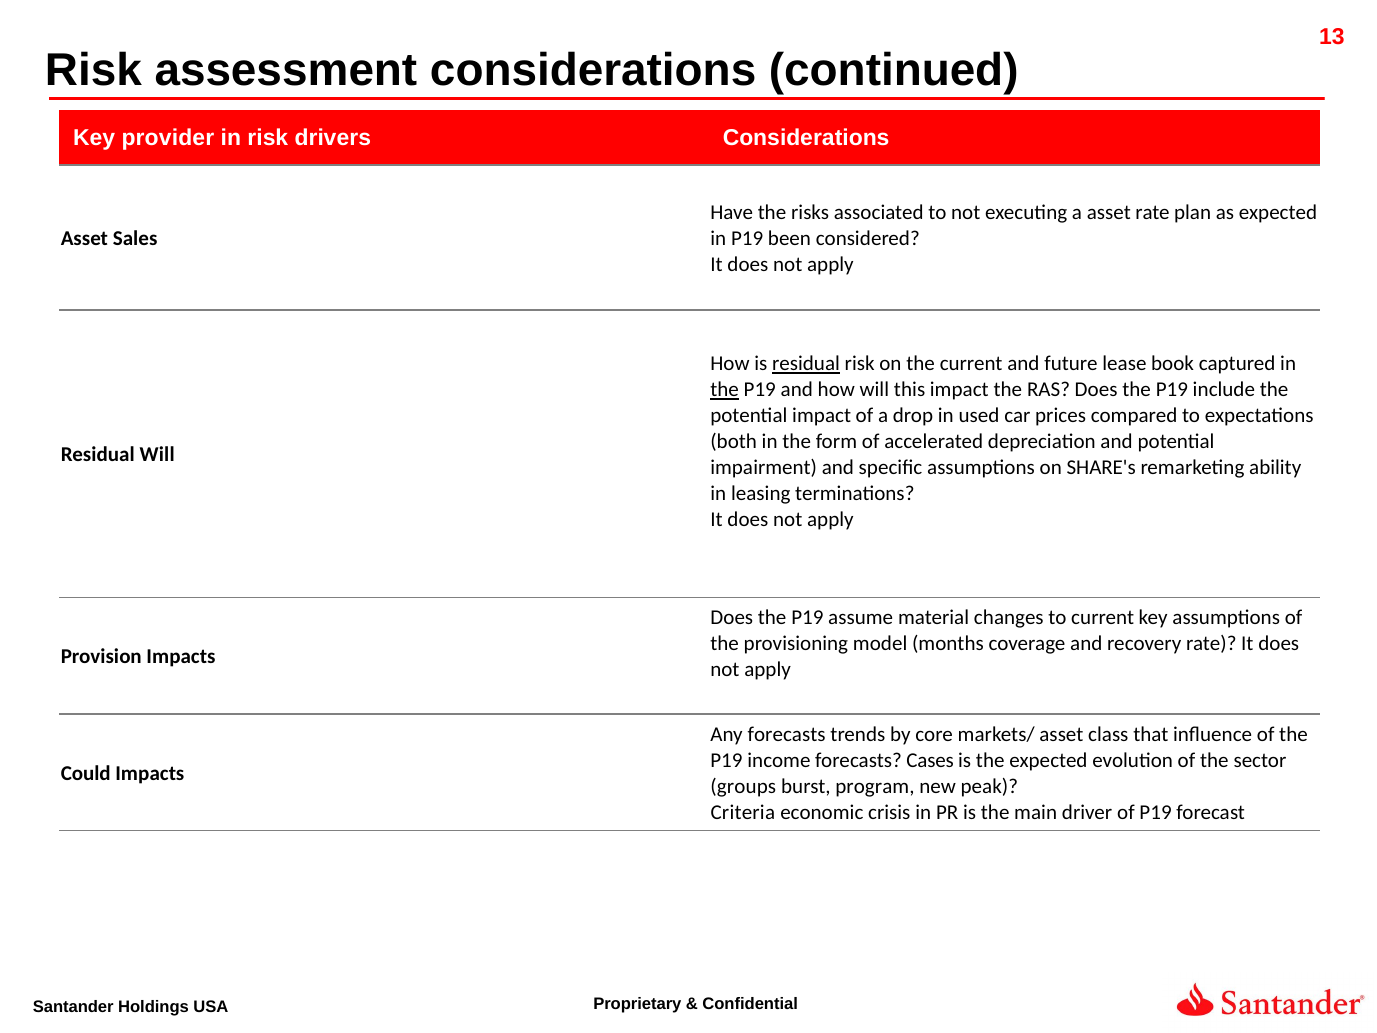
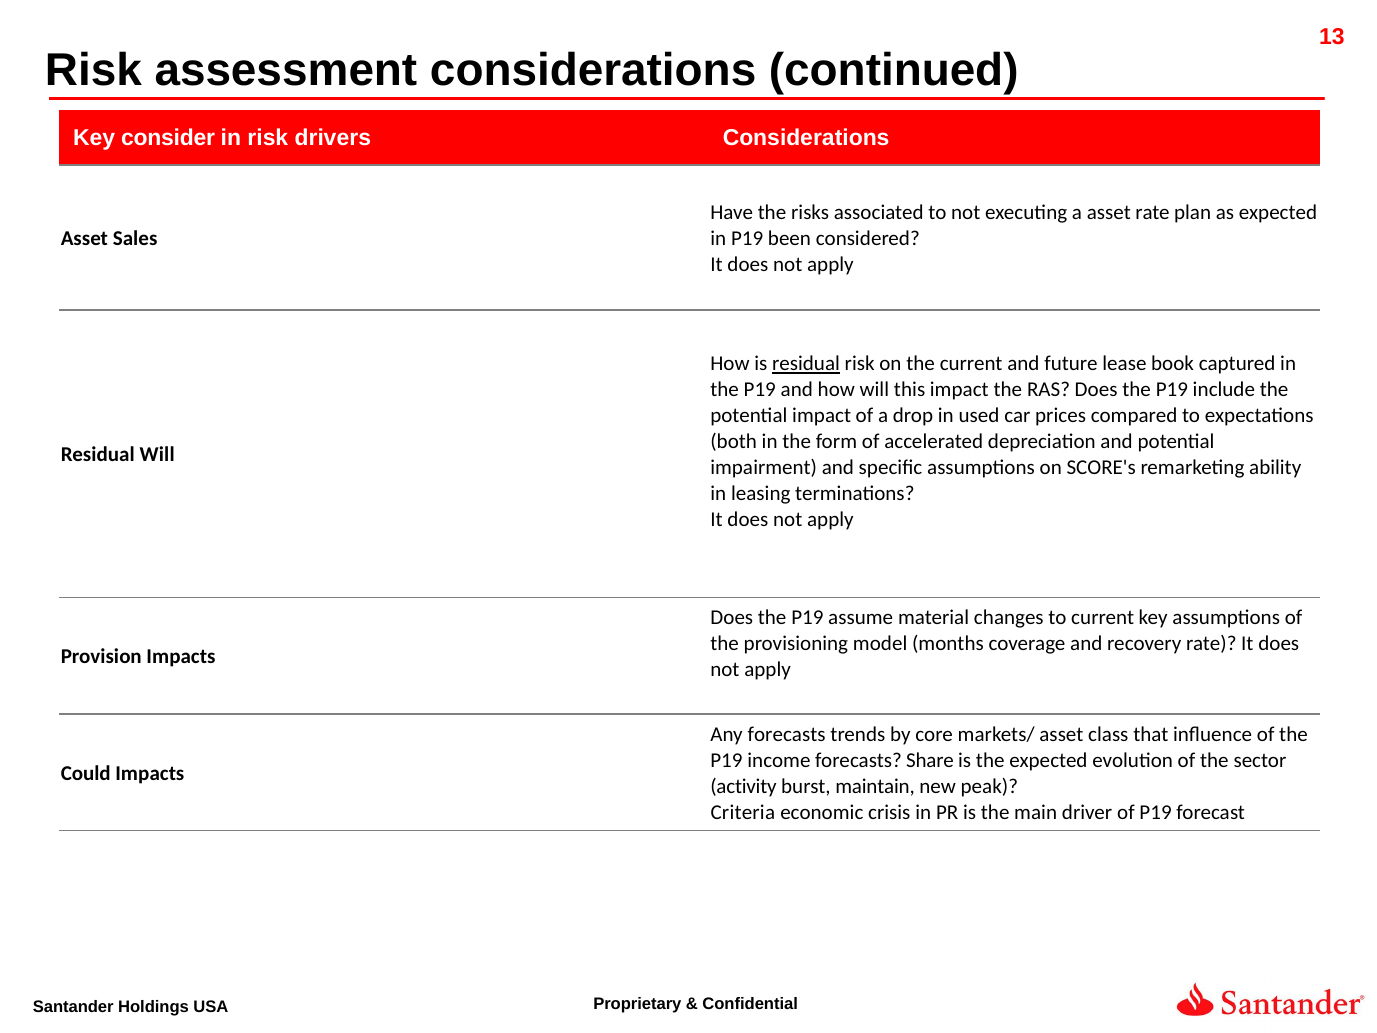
provider: provider -> consider (168, 138)
the underline: present -> none (725, 390)
SHARE's: SHARE's -> SCORE's (1101, 468)
Cases: Cases -> Share (930, 760)
groups: groups -> activity (743, 786)
program: program -> maintain (875, 786)
